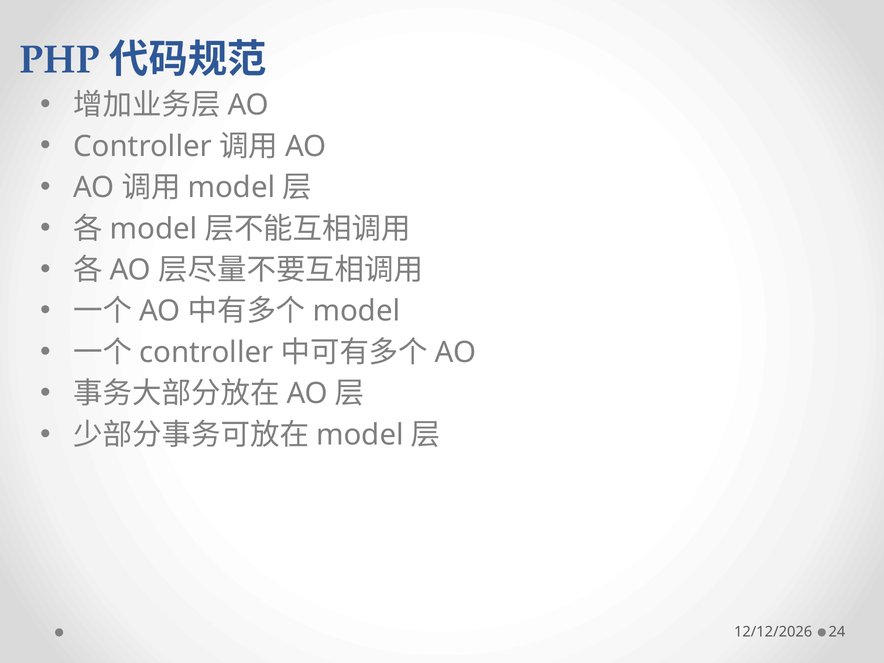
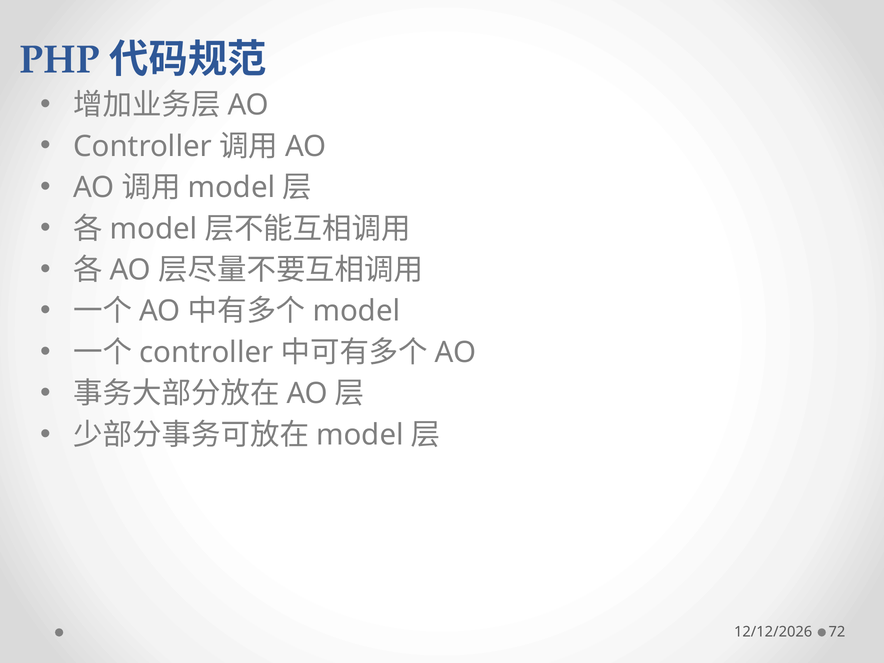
24: 24 -> 72 (837, 632)
